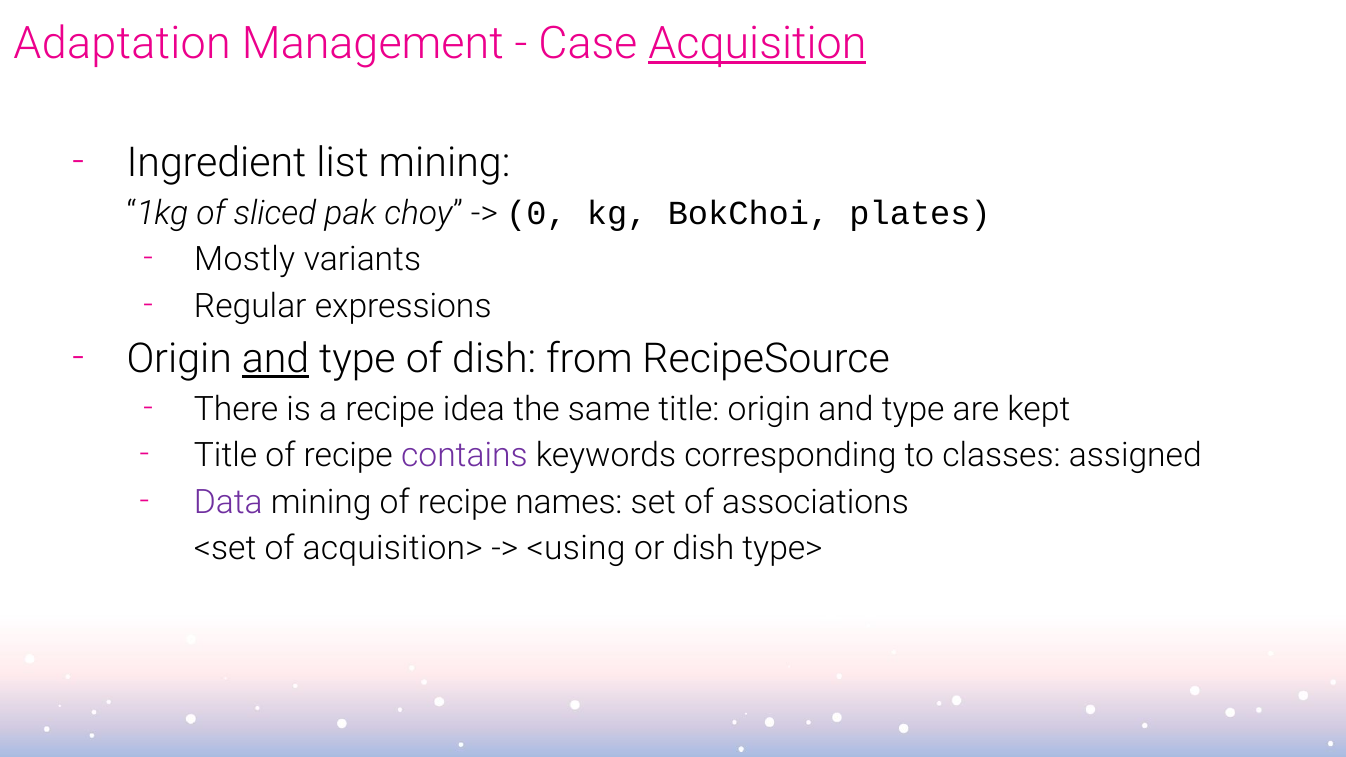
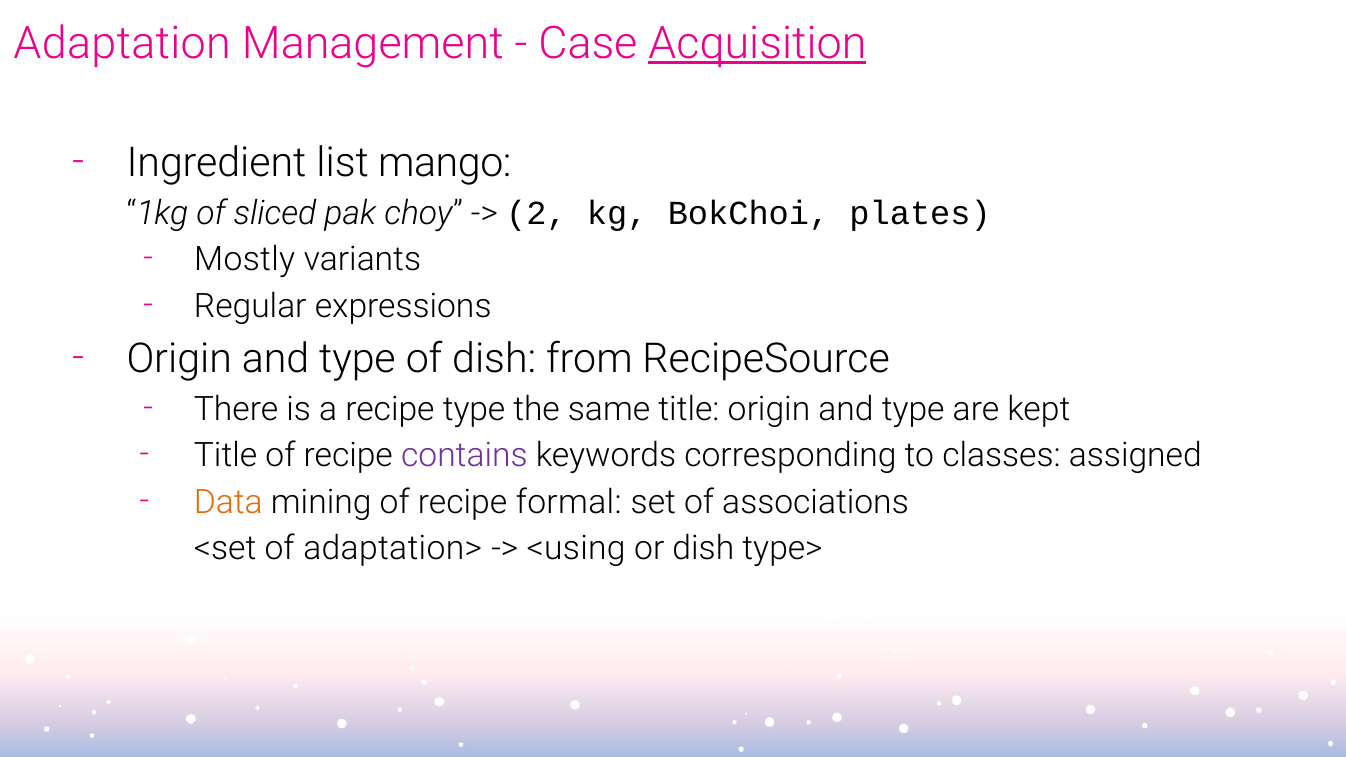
list mining: mining -> mango (445, 163)
0: 0 -> 2 (537, 213)
and underline: present -> none (276, 359)
recipe idea: idea -> type (474, 409)
Data colour: purple -> orange (228, 502)
names: names -> formal (569, 502)
acquisition>: acquisition> -> adaptation> (393, 549)
